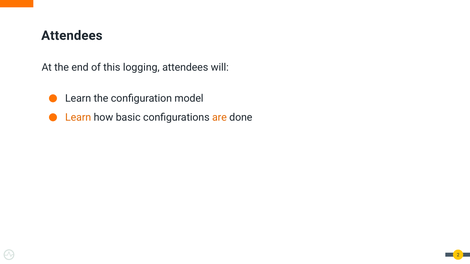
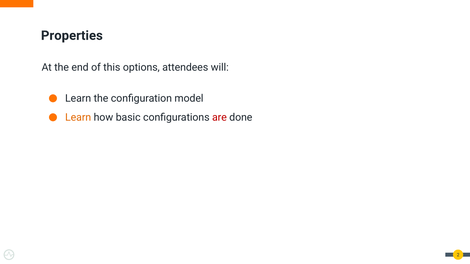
Attendees: Attendees -> Properties (72, 36)
logging: logging -> options (141, 67)
are colour: orange -> red (219, 117)
